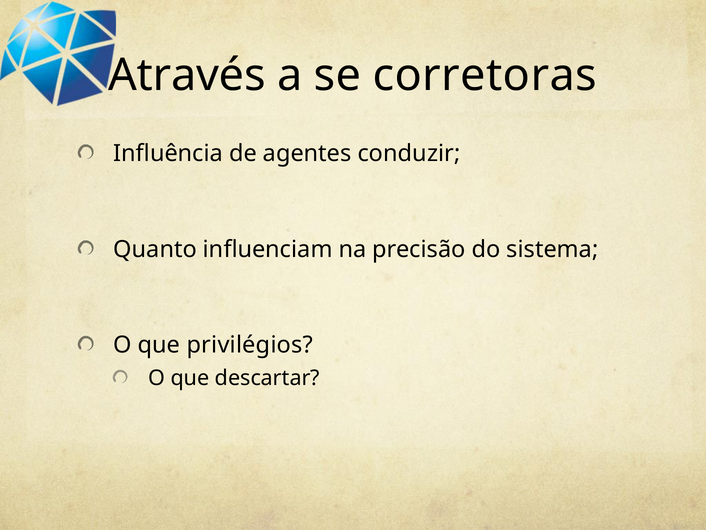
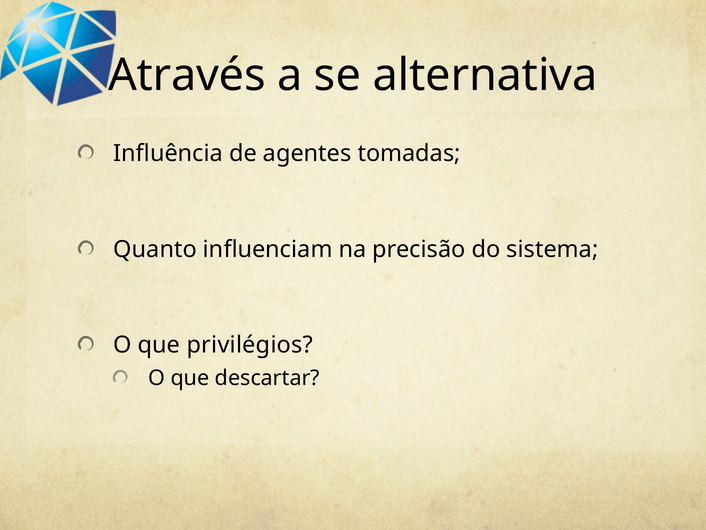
corretoras: corretoras -> alternativa (485, 76)
conduzir: conduzir -> tomadas (409, 153)
